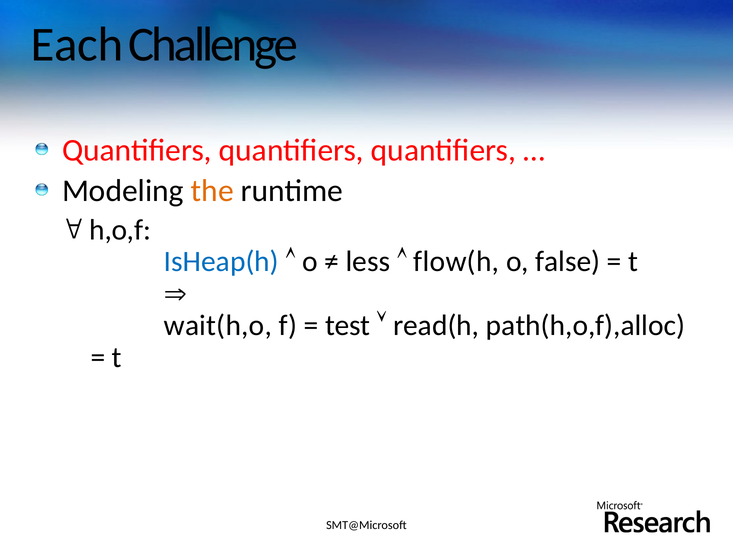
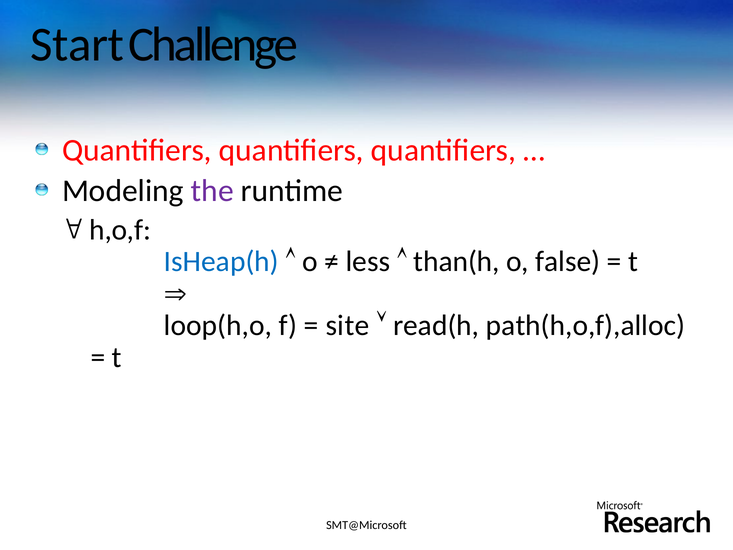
Each: Each -> Start (77, 45)
the colour: orange -> purple (212, 191)
flow(h: flow(h -> than(h (457, 262)
wait(h,o: wait(h,o -> loop(h,o (218, 325)
test: test -> site (348, 325)
